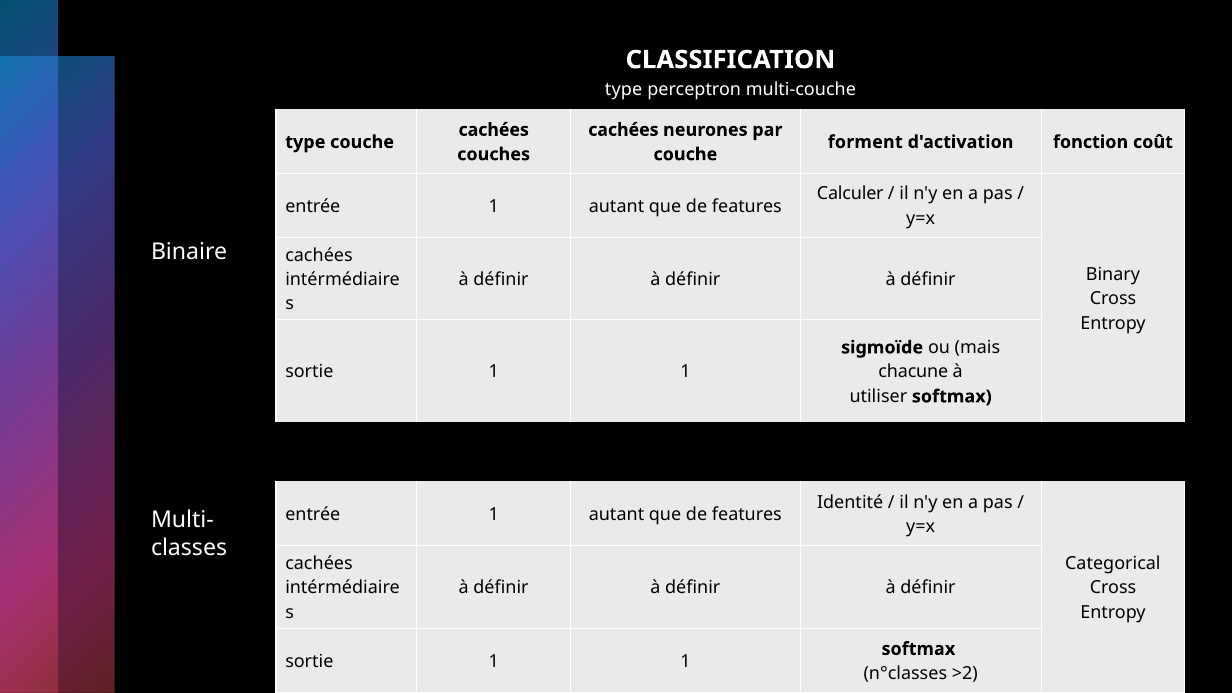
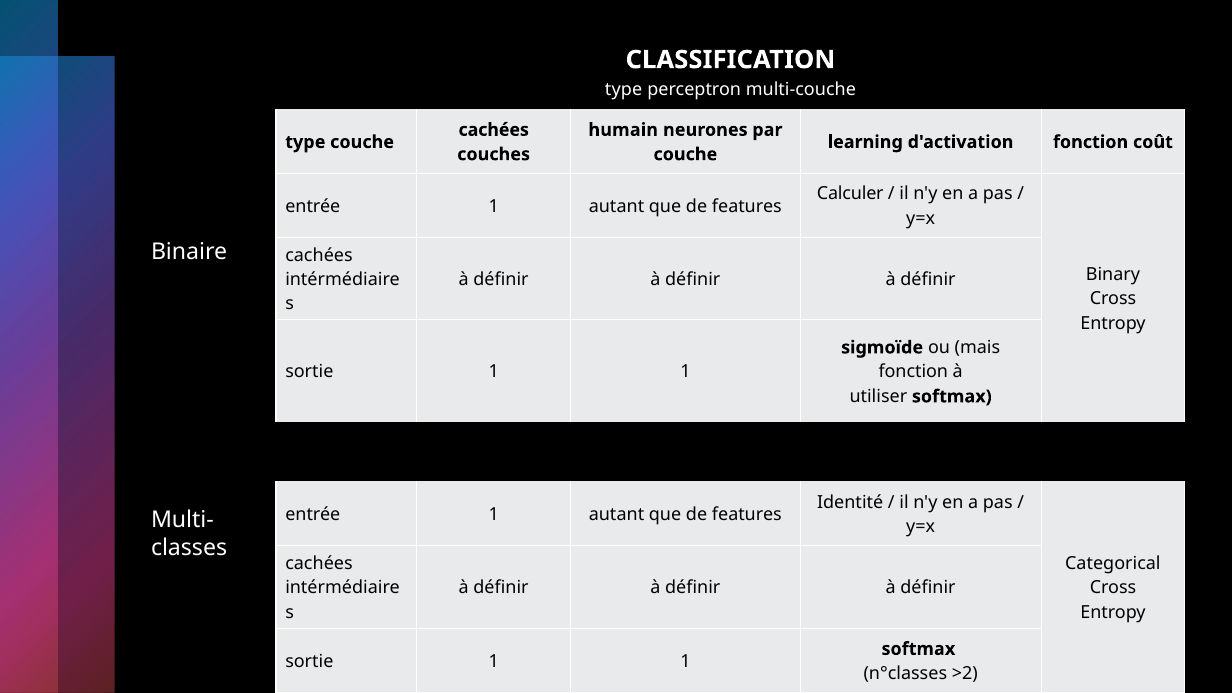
cachées: cachées -> humain (623, 130)
forment: forment -> learning (865, 142)
chacune: chacune -> fonction (913, 372)
